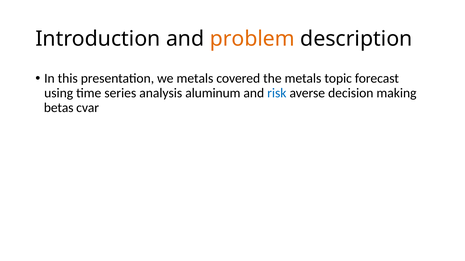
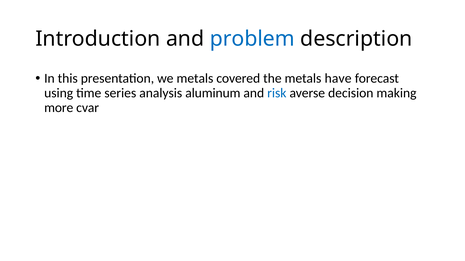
problem colour: orange -> blue (252, 39)
topic: topic -> have (338, 79)
betas: betas -> more (59, 108)
